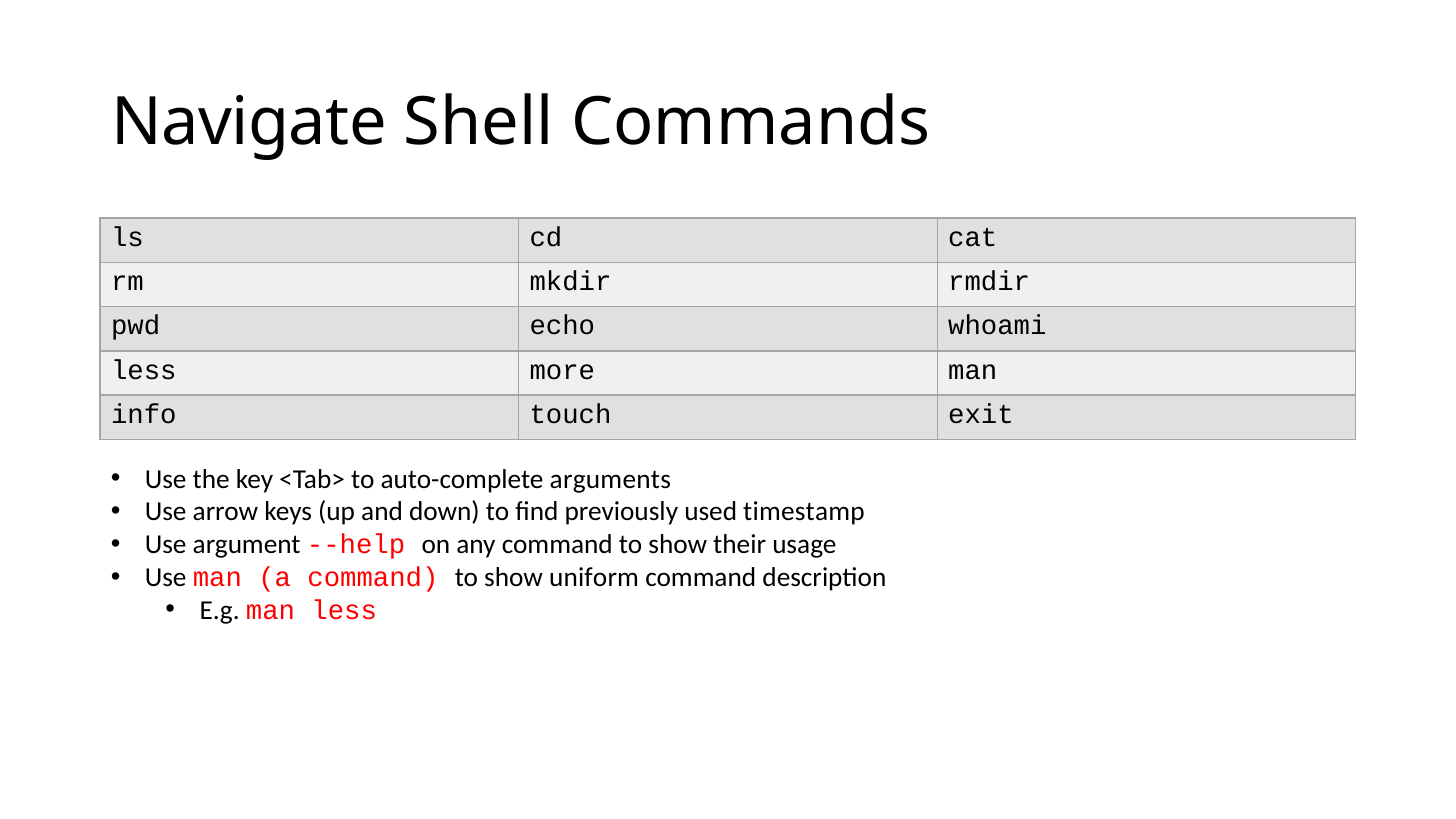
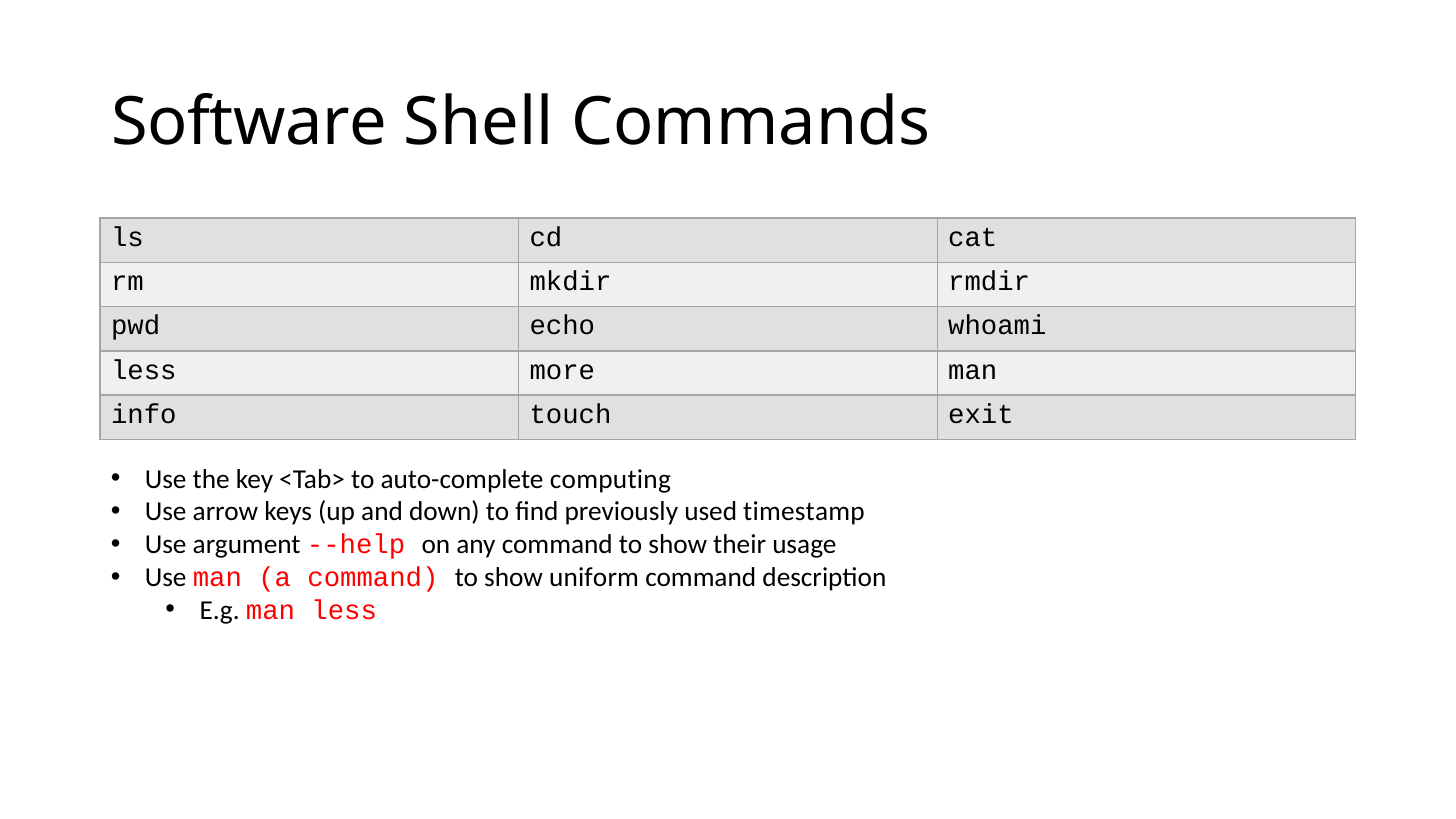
Navigate: Navigate -> Software (249, 122)
arguments: arguments -> computing (610, 479)
